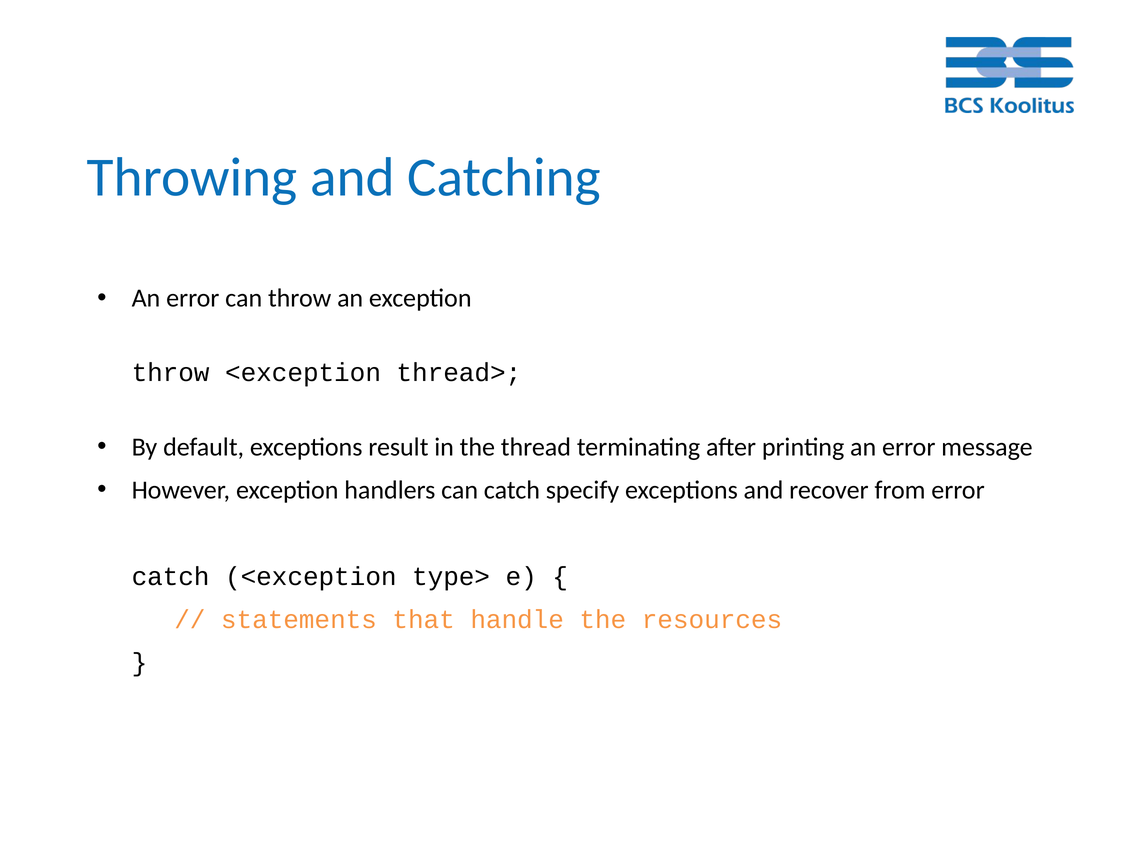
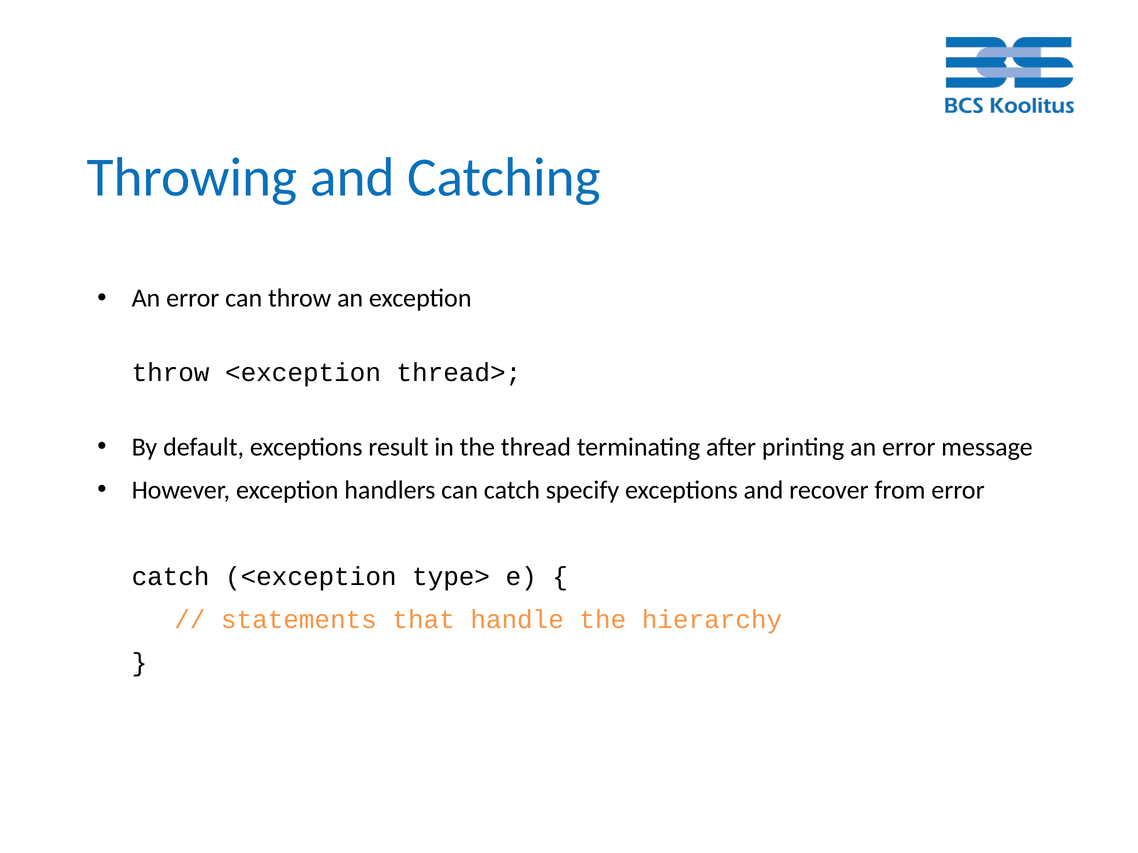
resources: resources -> hierarchy (712, 620)
